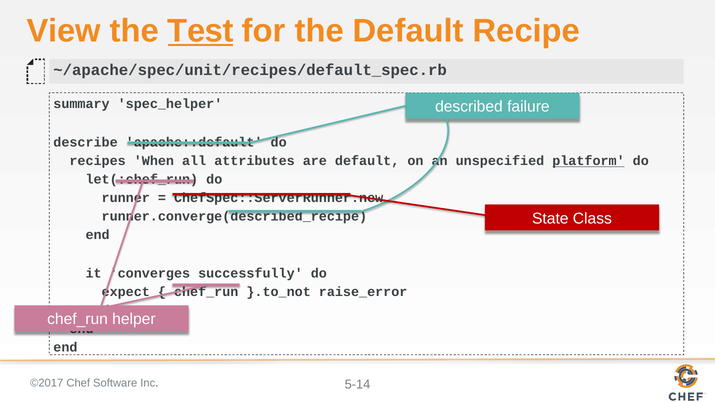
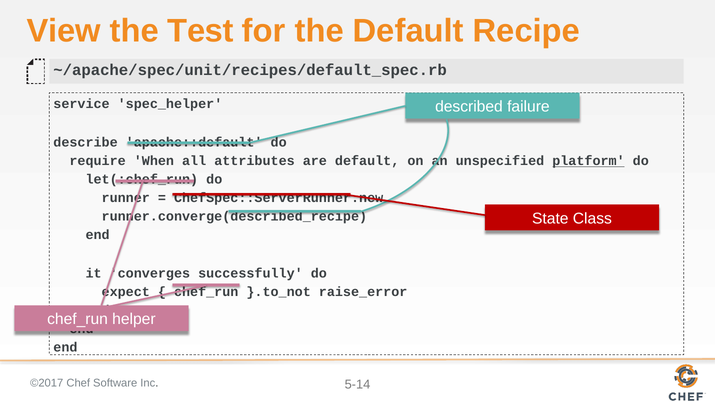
Test underline: present -> none (201, 31)
summary: summary -> service (81, 104)
recipes: recipes -> require (98, 161)
